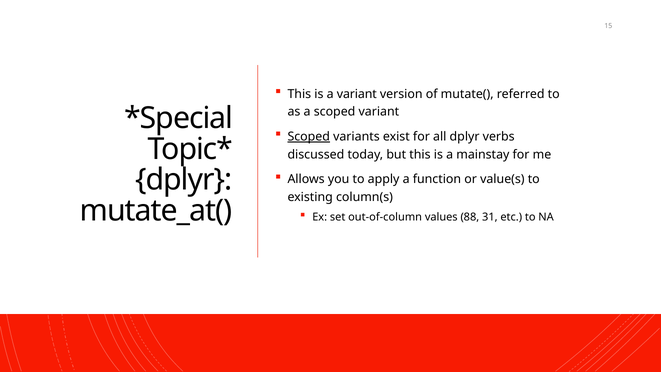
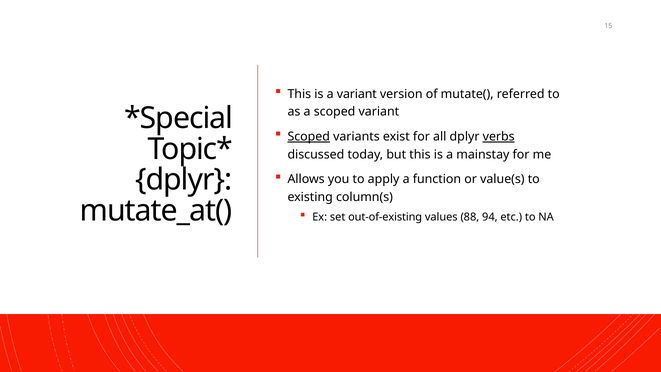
verbs underline: none -> present (499, 137)
out-of-column: out-of-column -> out-of-existing (385, 217)
31: 31 -> 94 (490, 217)
